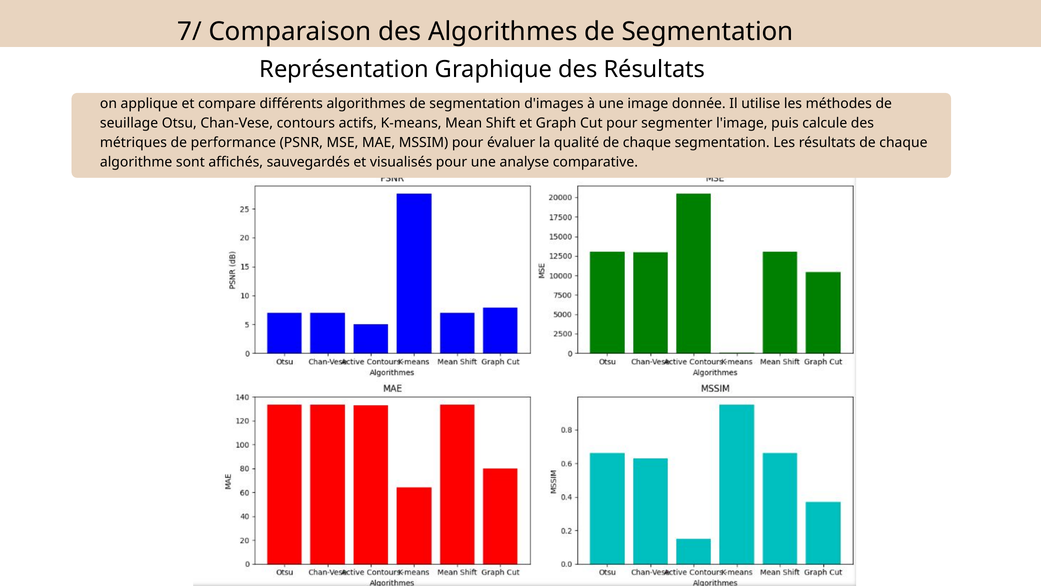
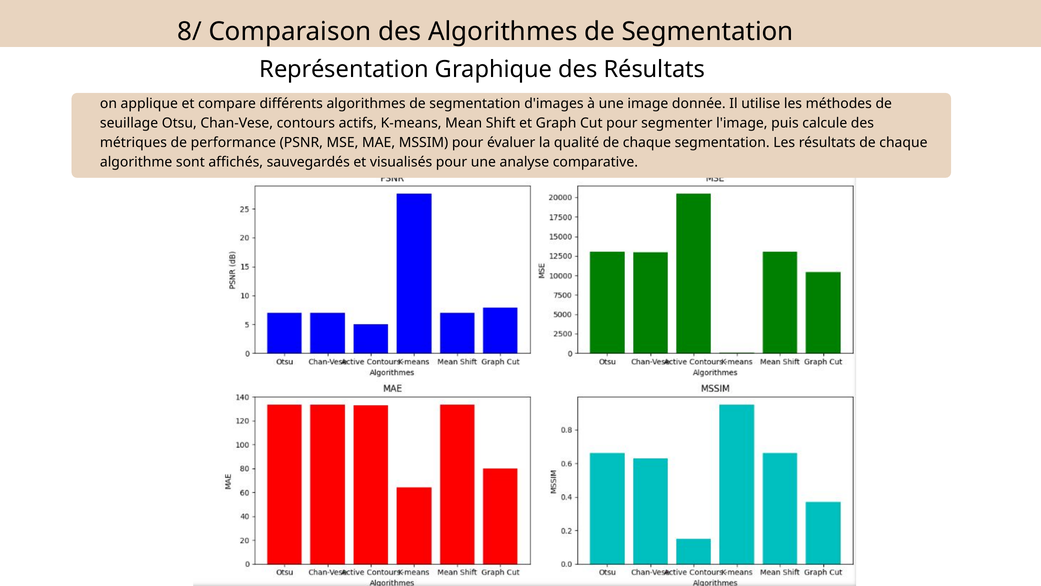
7/: 7/ -> 8/ (190, 32)
